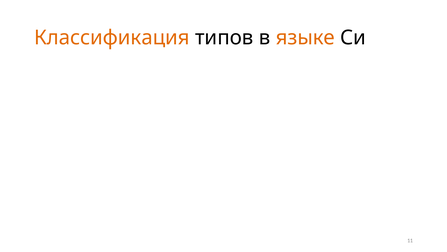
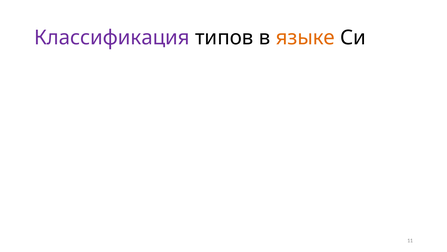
Классификация colour: orange -> purple (112, 38)
